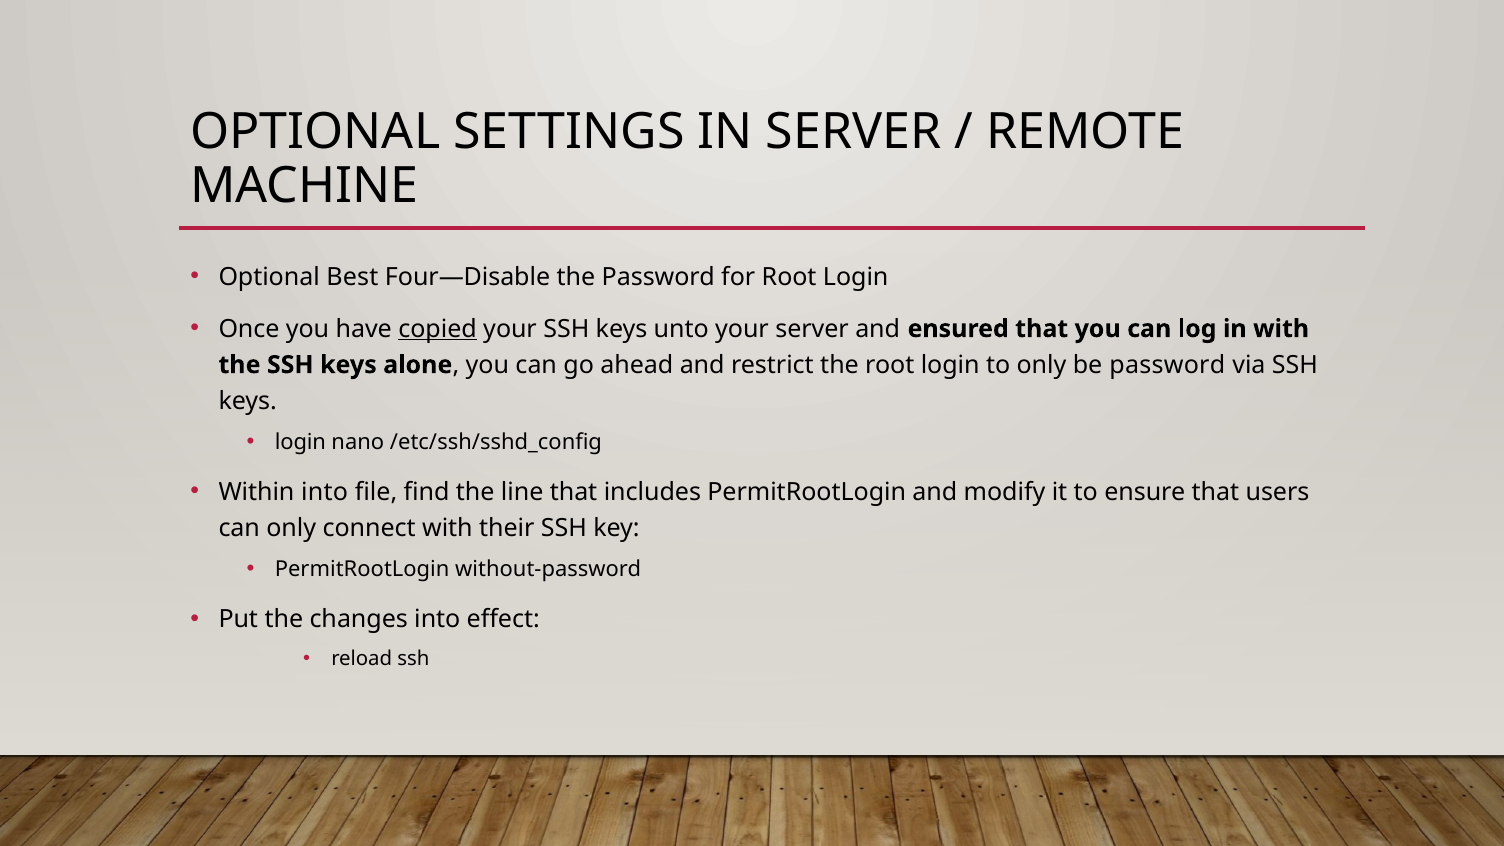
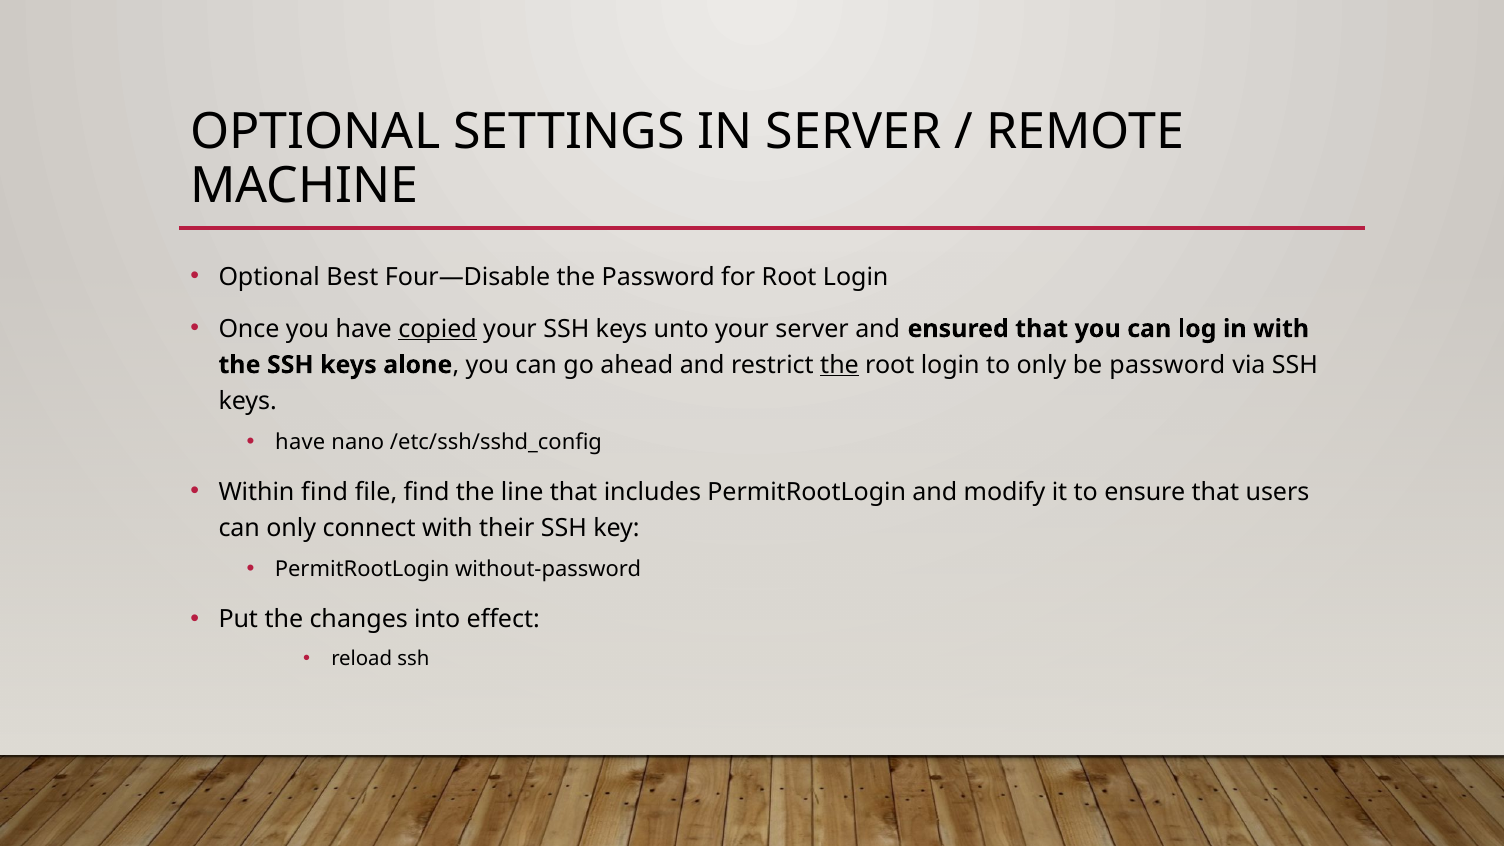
the underline: none -> present (840, 365)
login: login -> have (300, 442)
Within into: into -> find (325, 492)
